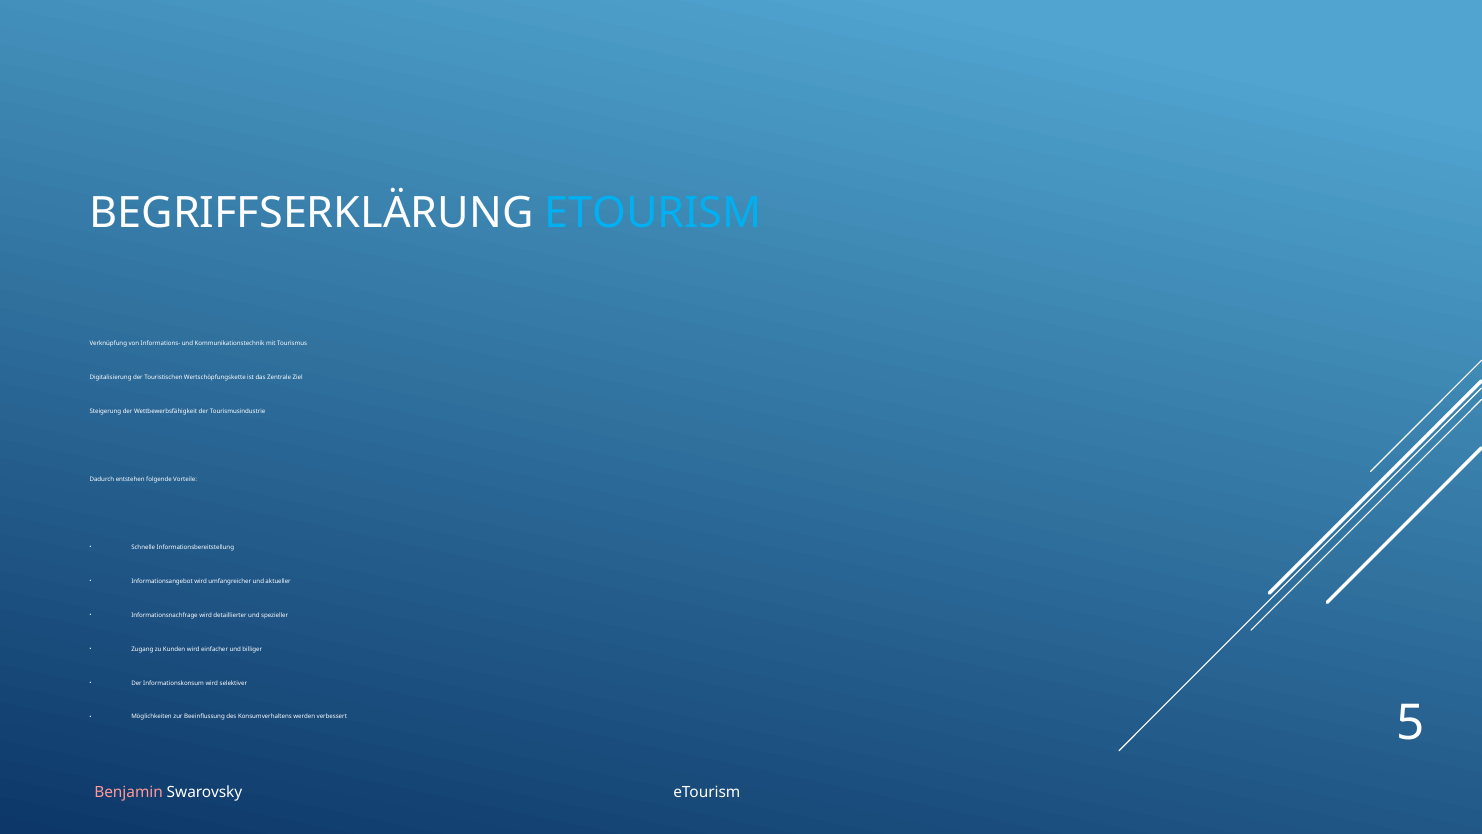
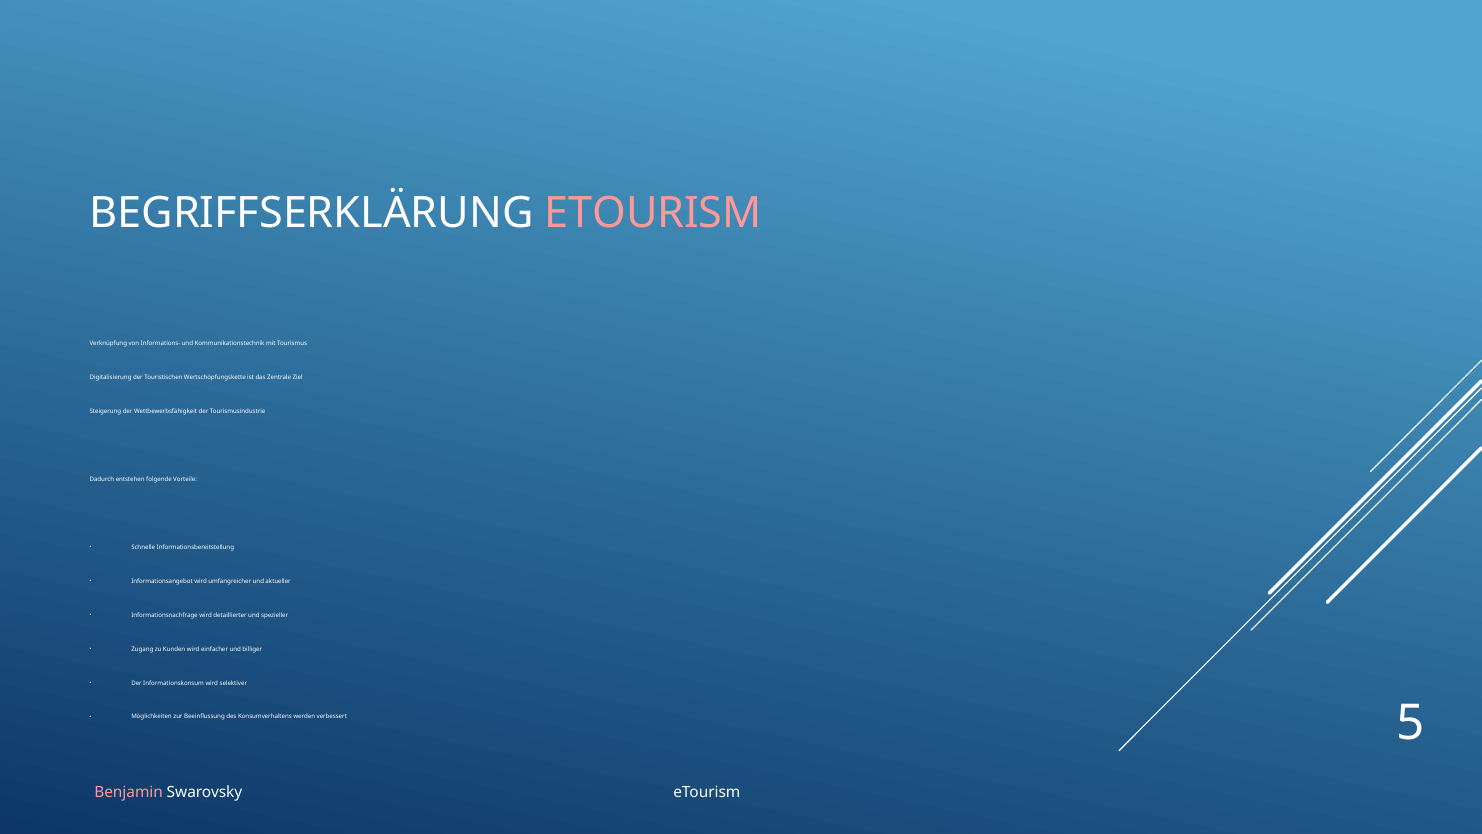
ETOURISM colour: light blue -> pink (653, 213)
